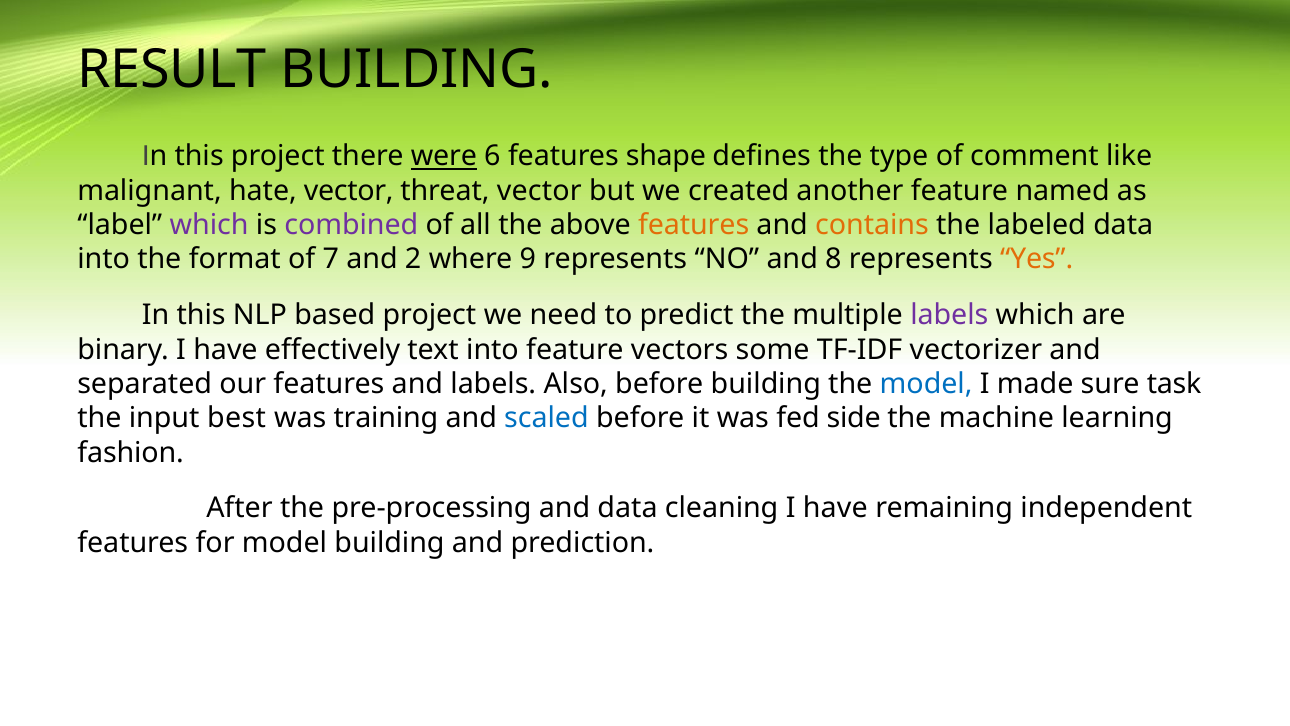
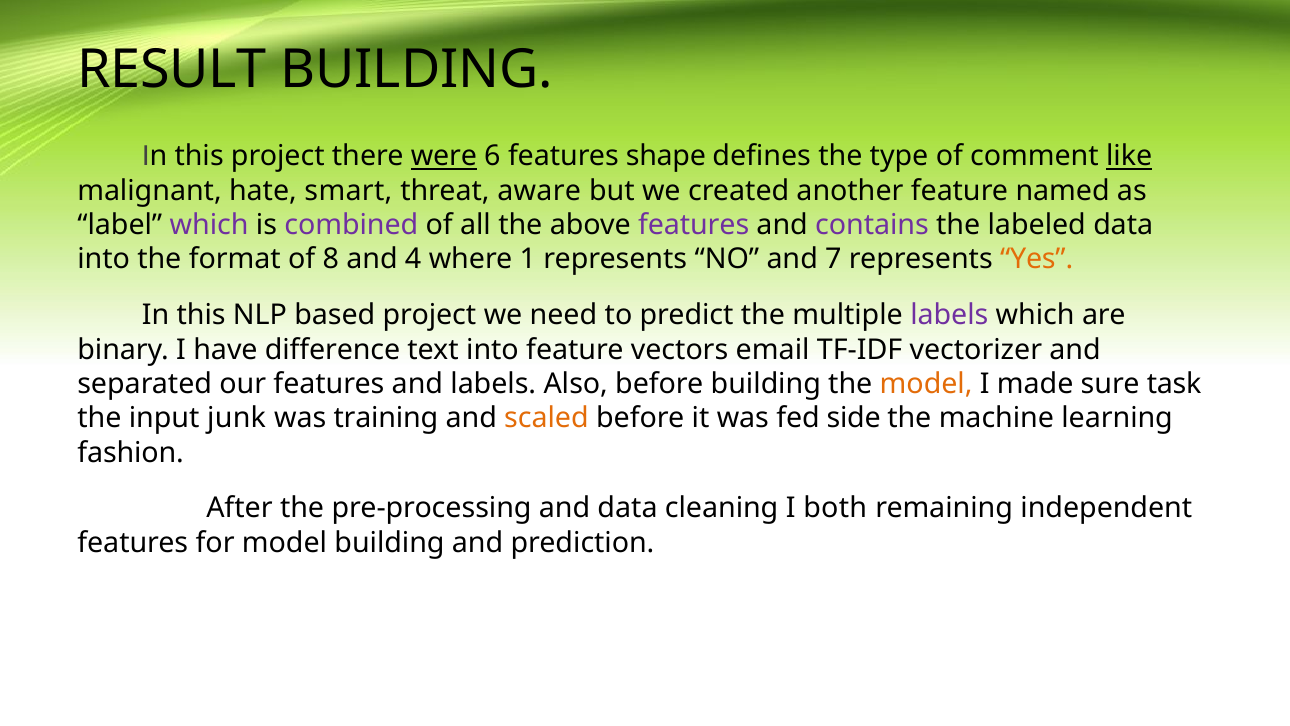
like underline: none -> present (1129, 156)
hate vector: vector -> smart (348, 191)
threat vector: vector -> aware (539, 191)
features colour: orange -> purple (694, 225)
contains colour: orange -> purple (872, 225)
7: 7 -> 8 (331, 259)
2: 2 -> 4 (413, 259)
9: 9 -> 1 (528, 259)
8: 8 -> 7 (833, 259)
effectively: effectively -> difference (333, 349)
some: some -> email (773, 349)
model colour: blue -> orange (926, 384)
best: best -> junk (237, 418)
scaled colour: blue -> orange (546, 418)
cleaning I have: have -> both (835, 508)
